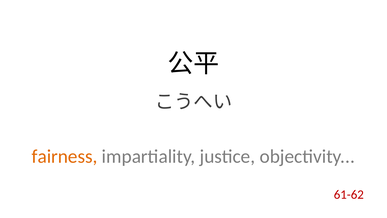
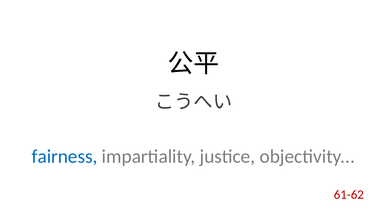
fairness colour: orange -> blue (65, 156)
